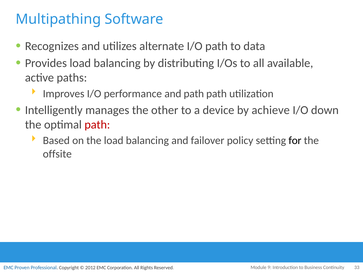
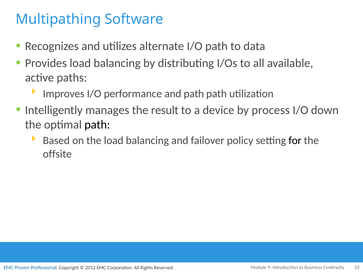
other: other -> result (165, 110)
achieve: achieve -> process (271, 110)
path colour: red -> black (97, 125)
